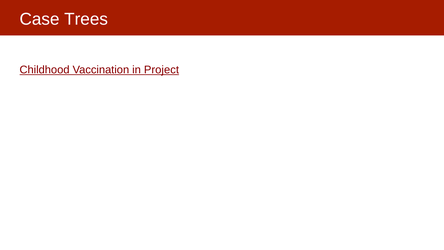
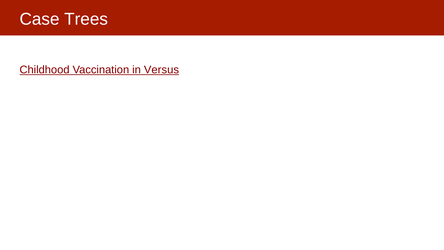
Project: Project -> Versus (161, 70)
